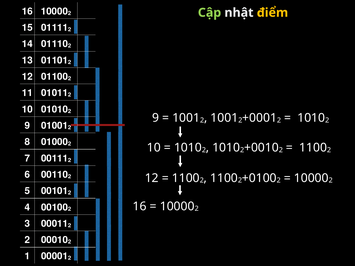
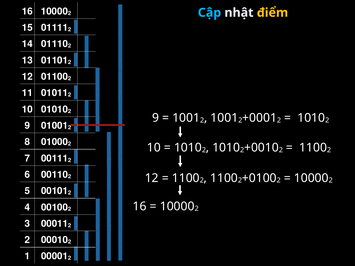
Cập colour: light green -> light blue (210, 13)
